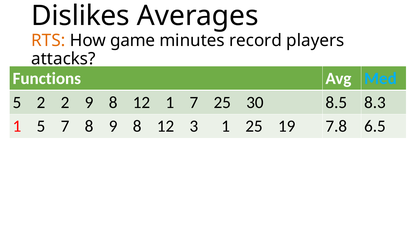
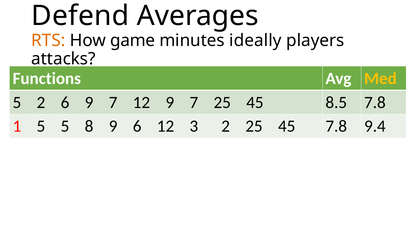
Dislikes: Dislikes -> Defend (80, 16)
record: record -> ideally (255, 40)
Med colour: light blue -> yellow (380, 78)
2 2: 2 -> 6 (65, 102)
8: 8 -> 7 (113, 102)
12 1: 1 -> 9 (170, 102)
7 25 30: 30 -> 45 (255, 102)
8.5 8.3: 8.3 -> 7.8 (375, 102)
5 7: 7 -> 5 (65, 126)
8 9 8: 8 -> 6 (137, 126)
3 1: 1 -> 2 (226, 126)
19: 19 -> 45 (287, 126)
6.5: 6.5 -> 9.4 (375, 126)
